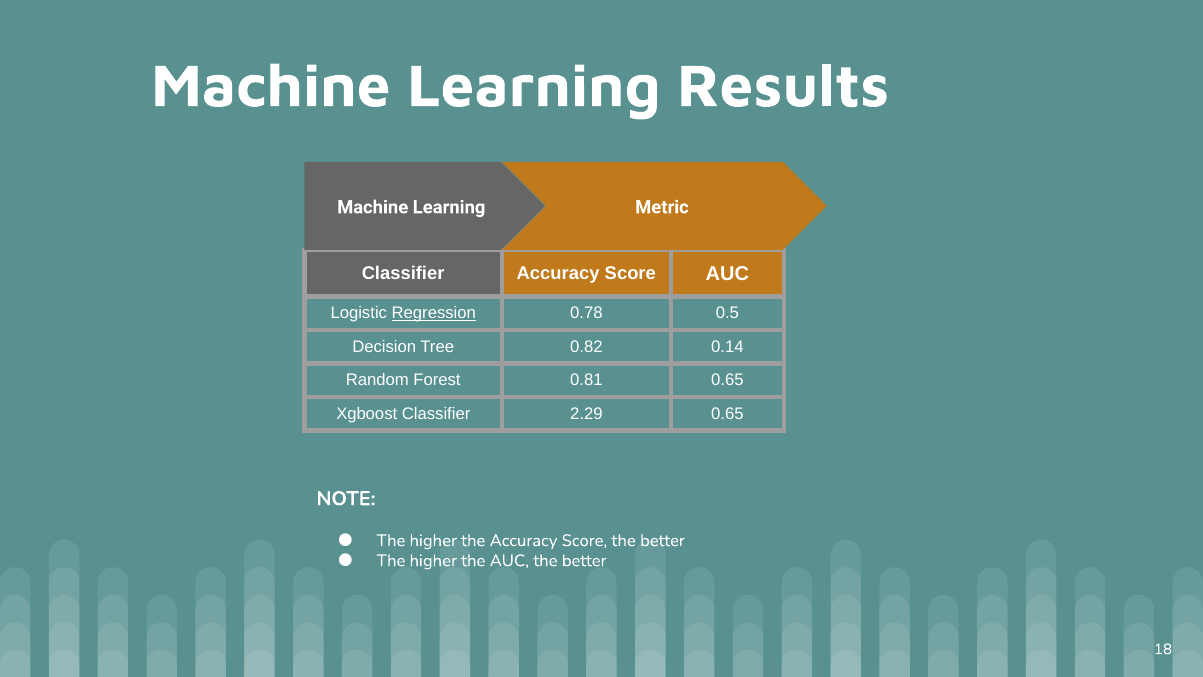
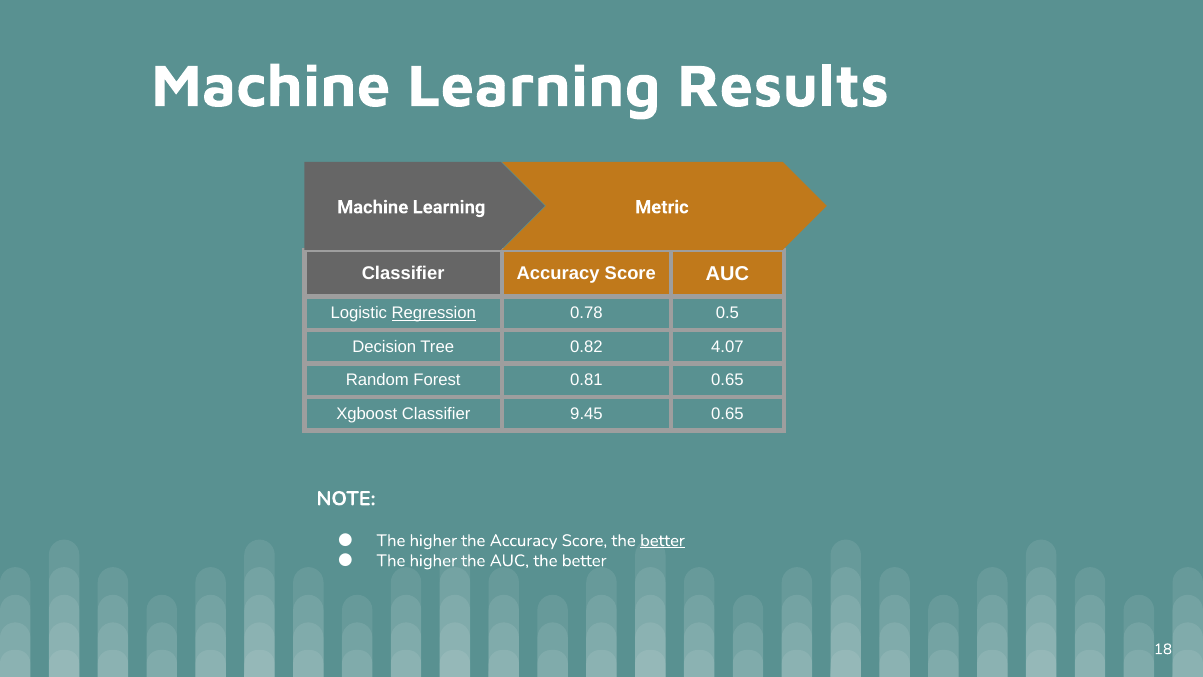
0.14: 0.14 -> 4.07 (727, 347)
2.29: 2.29 -> 9.45 (586, 414)
better underline: none -> present (662, 540)
